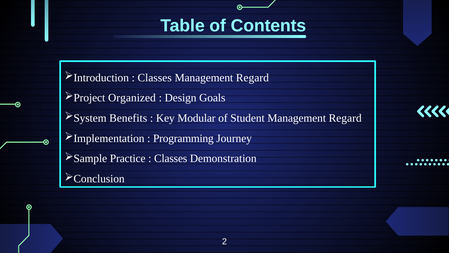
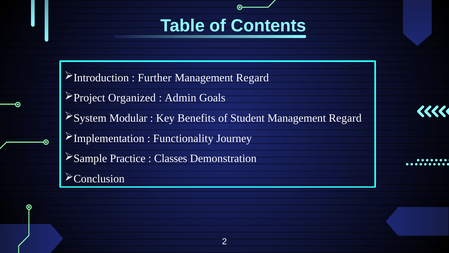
Classes: Classes -> Further (155, 78)
Design: Design -> Admin (180, 98)
Benefits: Benefits -> Modular (128, 118)
Modular: Modular -> Benefits (196, 118)
Programming: Programming -> Functionality (183, 138)
